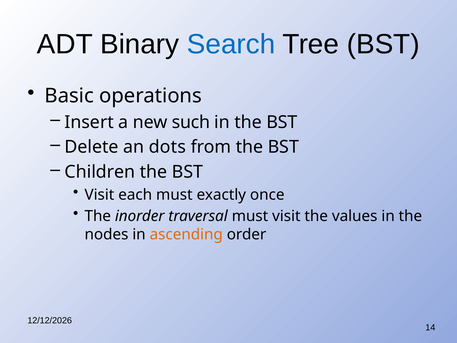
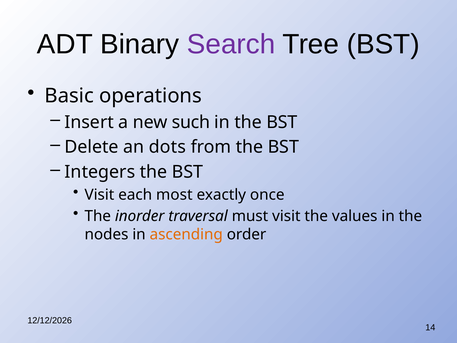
Search colour: blue -> purple (231, 44)
Children: Children -> Integers (100, 172)
each must: must -> most (174, 195)
